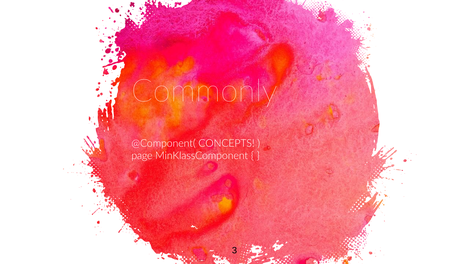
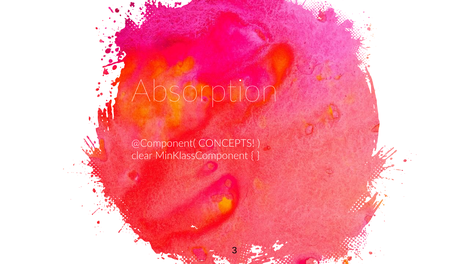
Commonly: Commonly -> Absorption (205, 91)
page: page -> clear (142, 156)
